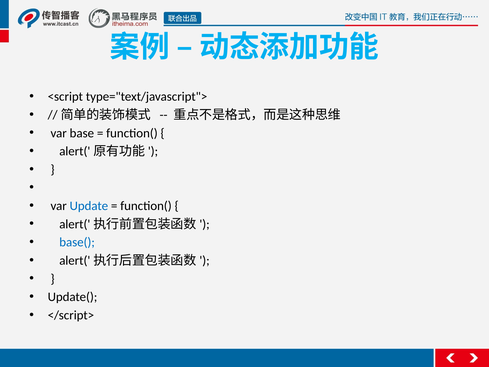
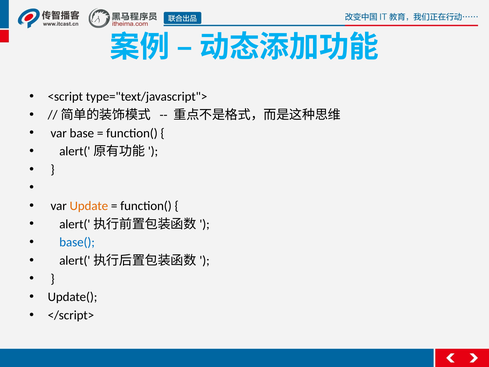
Update colour: blue -> orange (89, 206)
